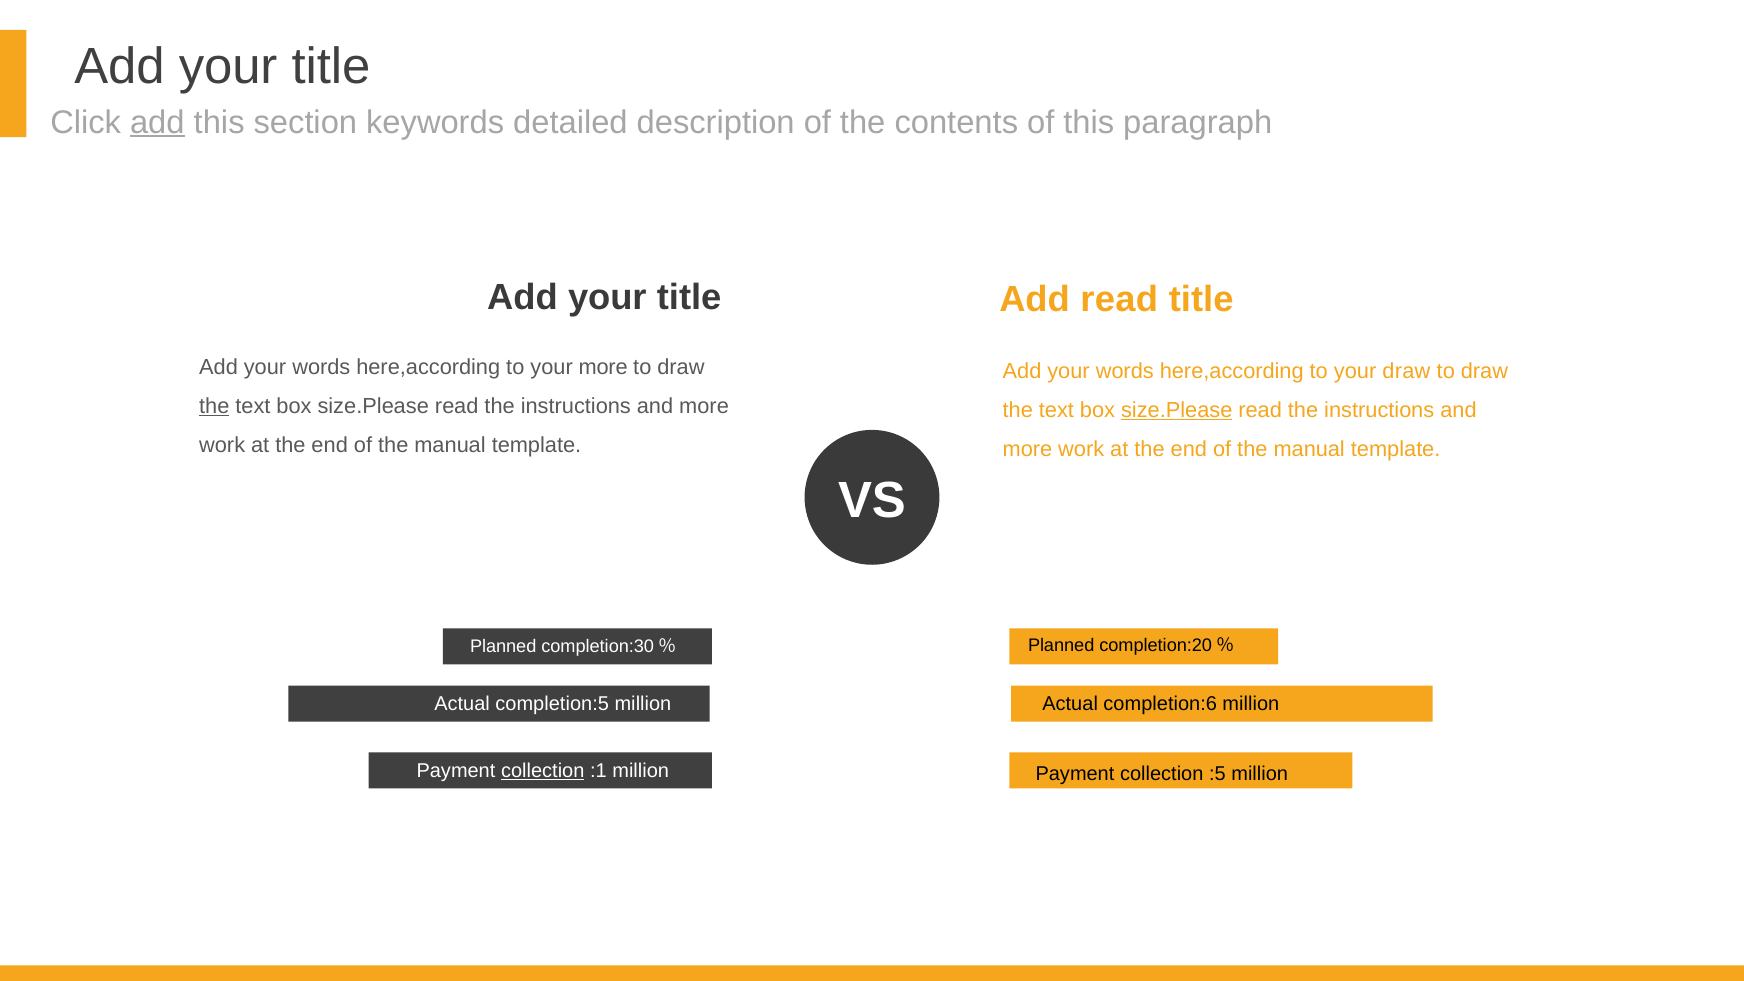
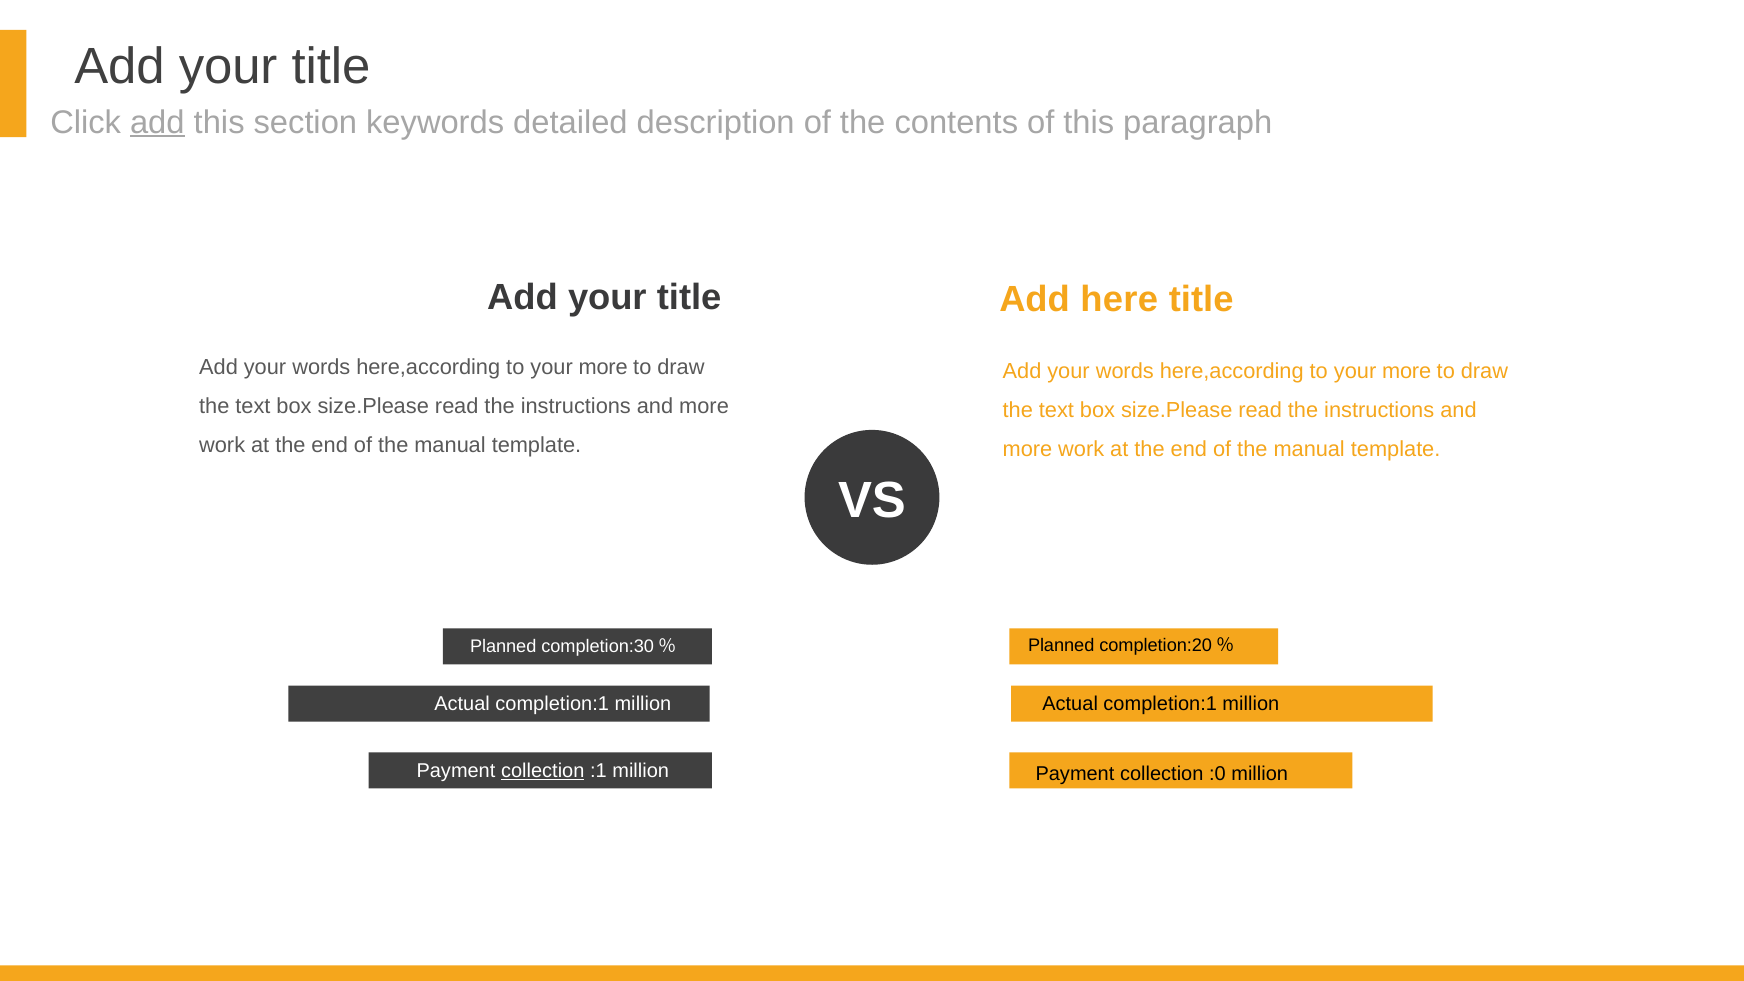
Add read: read -> here (1119, 299)
draw: draw -> more (1407, 371)
the underline: present -> none (214, 406)
size.Please underline: present -> none (1177, 410)
completion:5: completion:5 -> completion:1 (552, 704)
completion:6: completion:6 -> completion:1 (1160, 704)
:5: :5 -> :0 (1217, 774)
